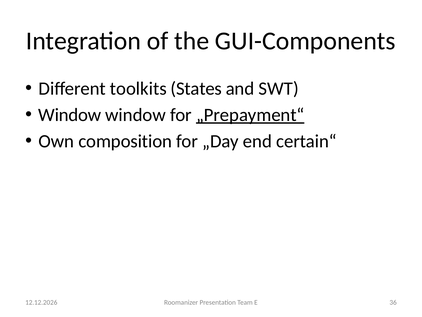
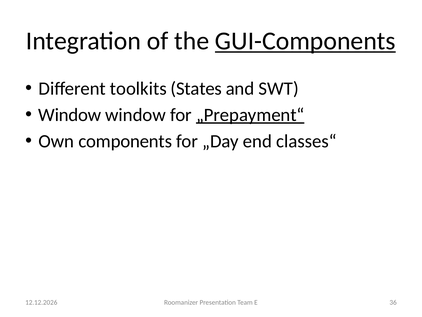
GUI-Components underline: none -> present (305, 41)
composition: composition -> components (125, 141)
certain“: certain“ -> classes“ (306, 141)
